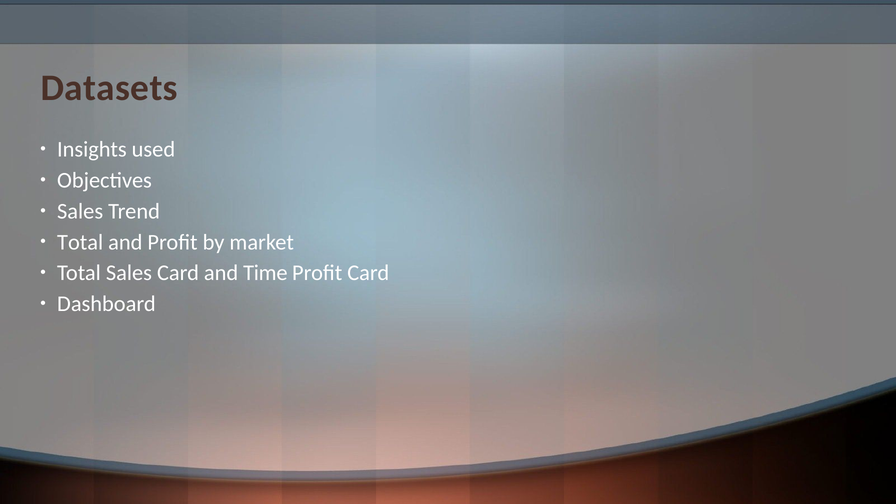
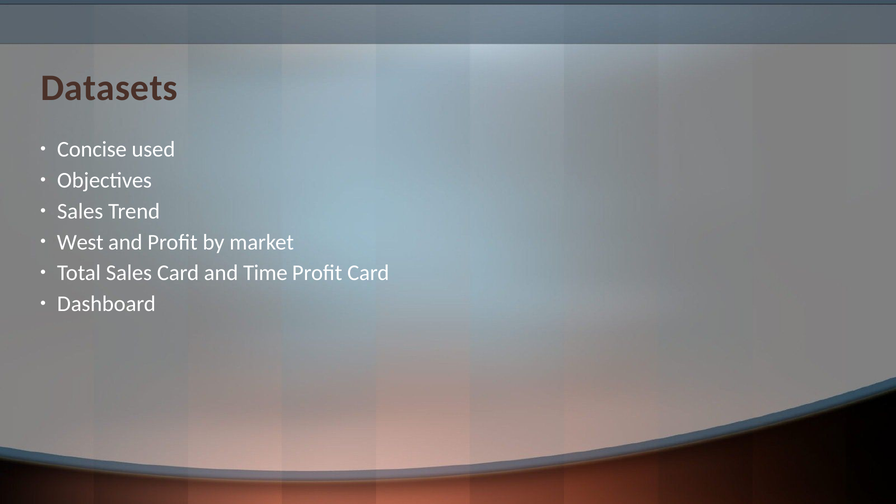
Insights: Insights -> Concise (92, 149)
Total: Total -> West (80, 242)
